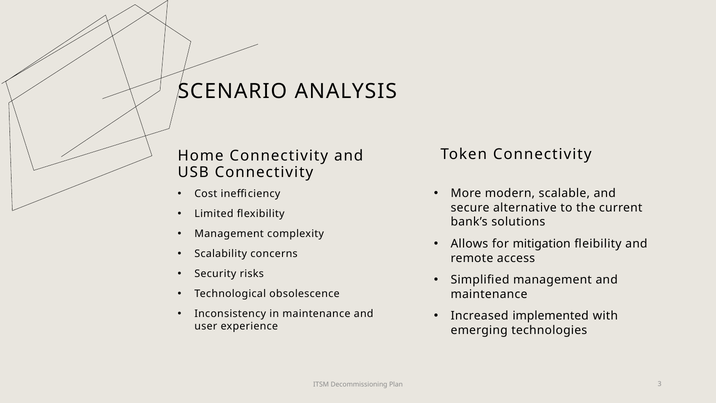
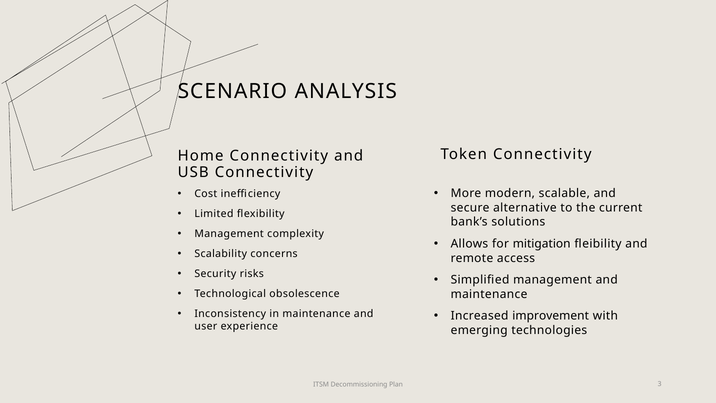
implemented: implemented -> improvement (551, 316)
